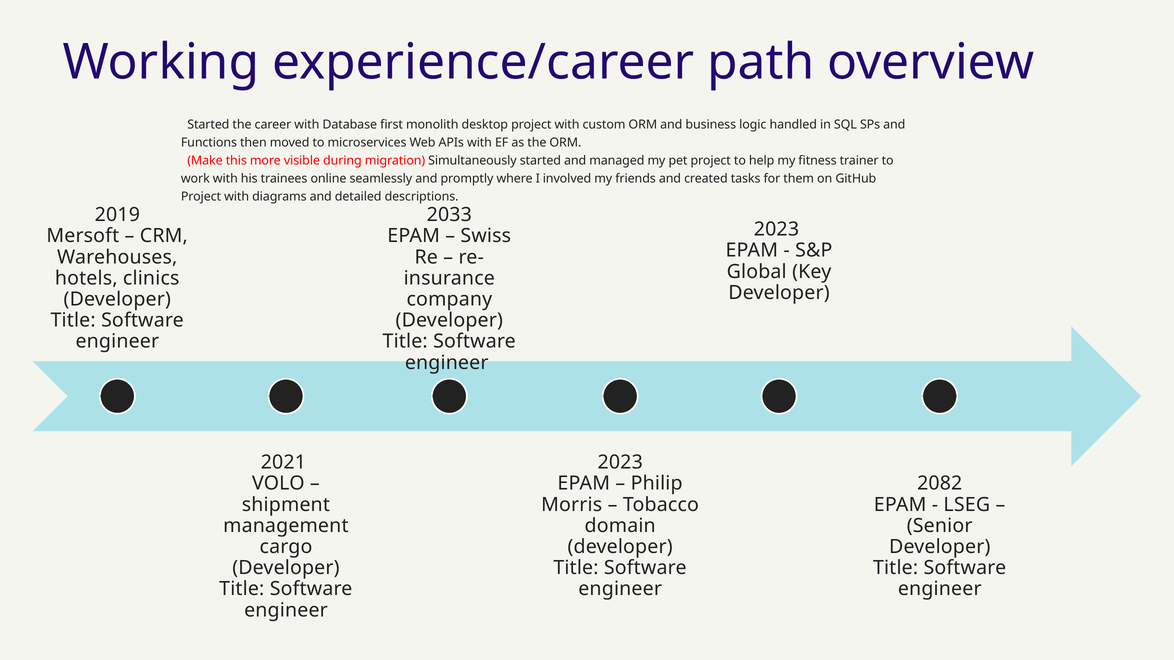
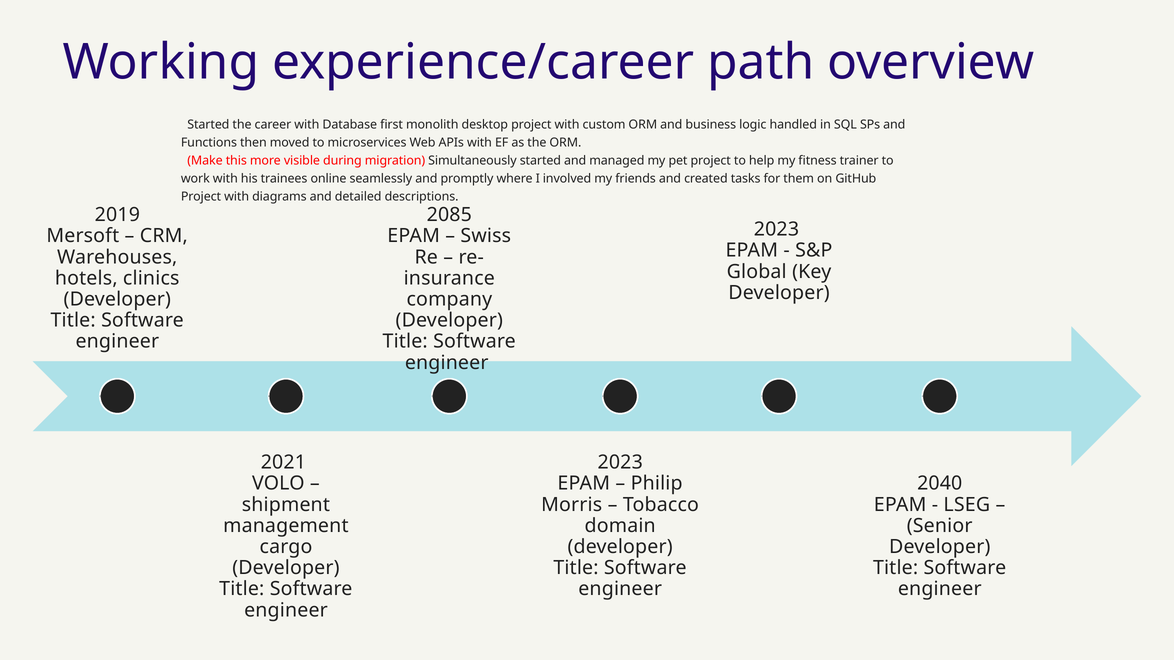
2033: 2033 -> 2085 (449, 215)
2082: 2082 -> 2040 (940, 484)
